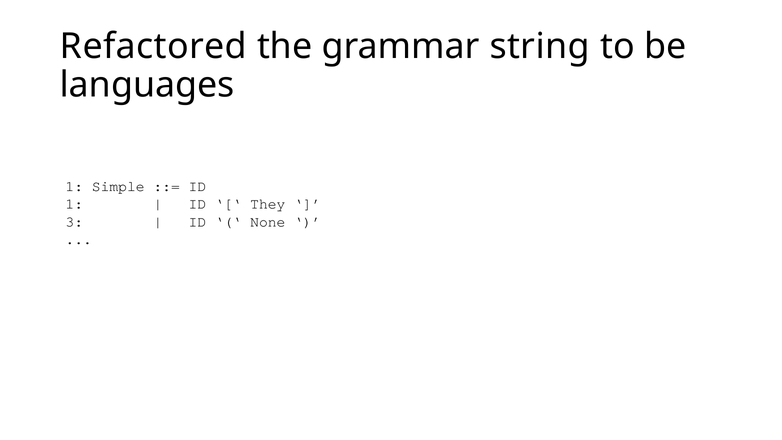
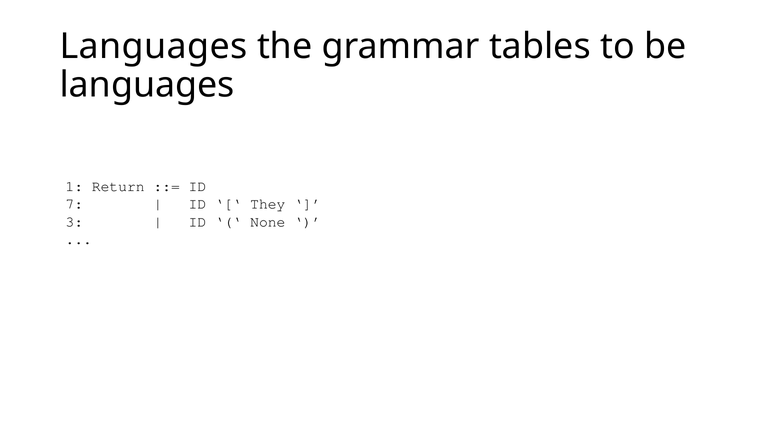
Refactored: Refactored -> Languages (153, 46)
string: string -> tables (540, 46)
Simple: Simple -> Return (118, 186)
1: 1 -> 7 (74, 204)
